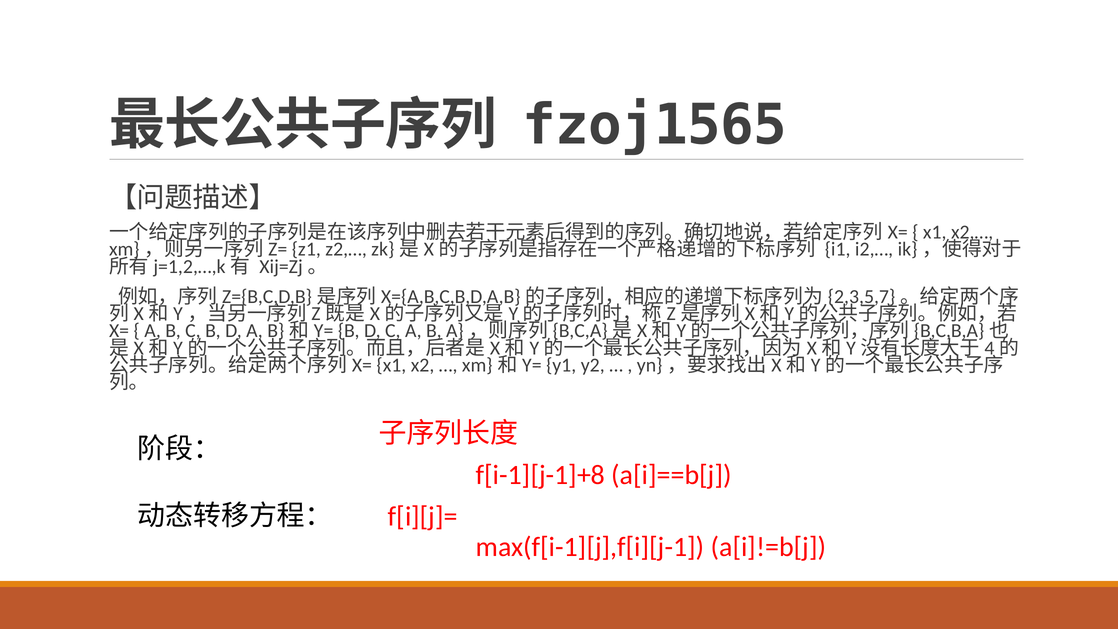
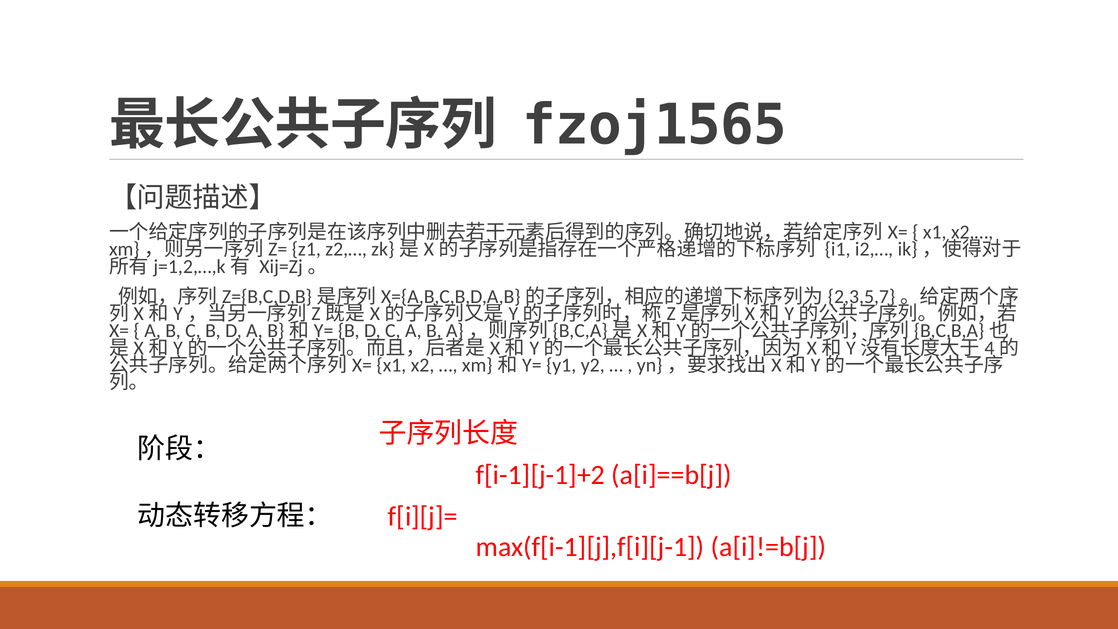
f[i-1][j-1]+8: f[i-1][j-1]+8 -> f[i-1][j-1]+2 (540, 475)
